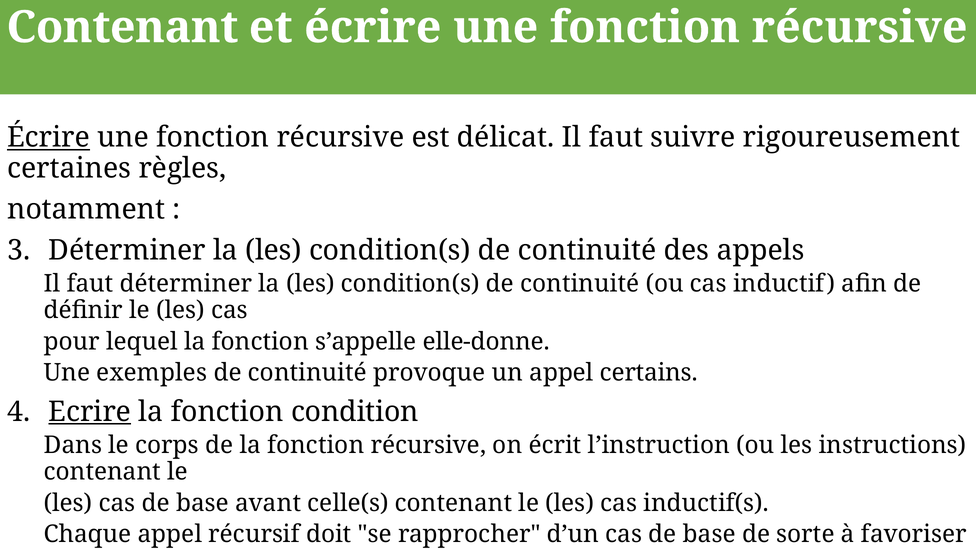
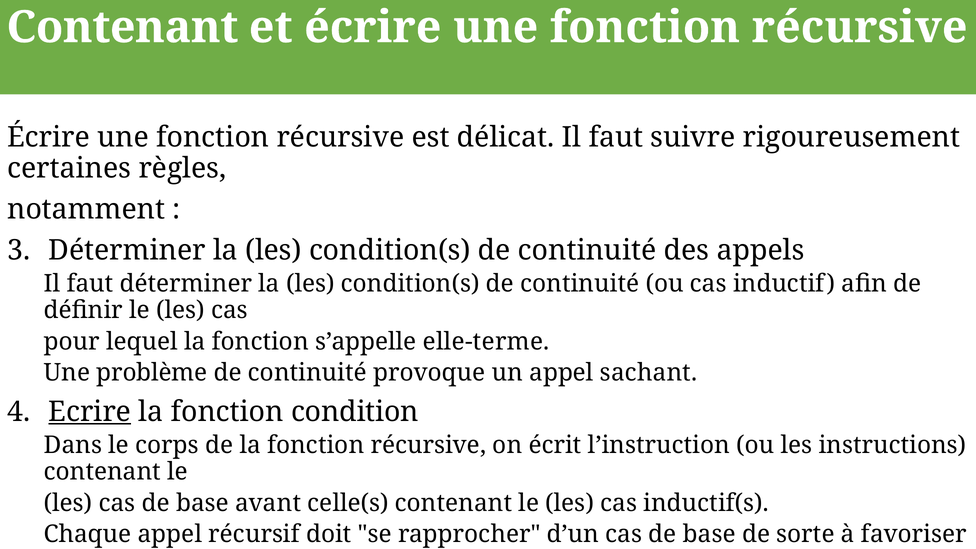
Écrire underline: present -> none (49, 138)
elle-donne: elle-donne -> elle-terme (486, 342)
exemples: exemples -> problème (152, 373)
certains: certains -> sachant (649, 373)
